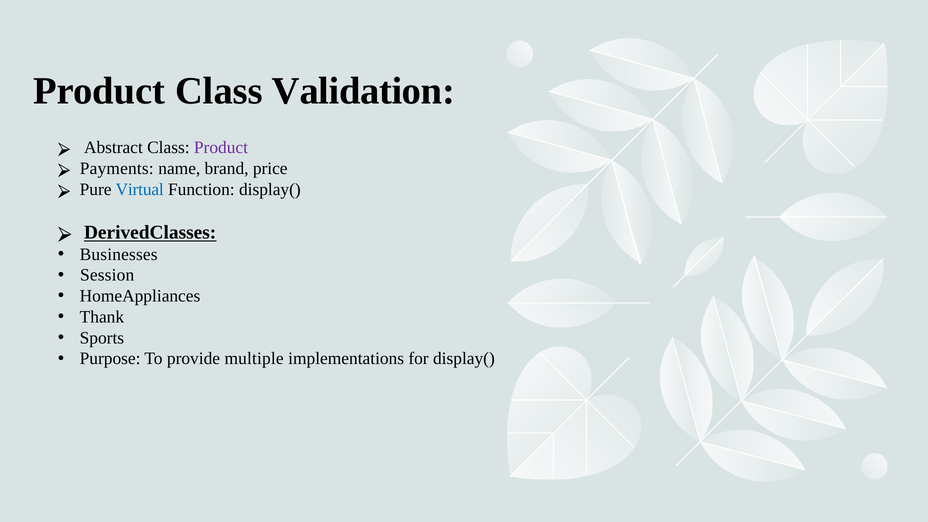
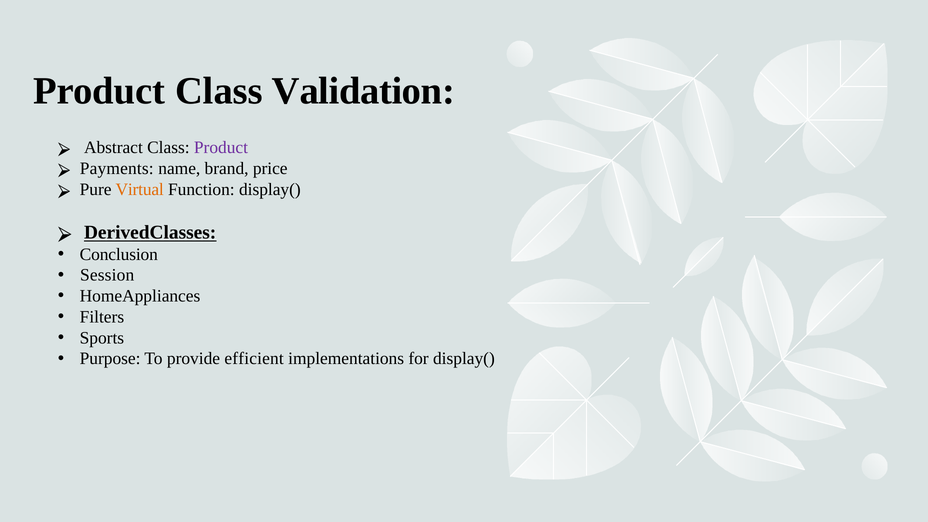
Virtual colour: blue -> orange (140, 189)
Businesses: Businesses -> Conclusion (119, 254)
Thank: Thank -> Filters (102, 317)
multiple: multiple -> efficient (254, 359)
